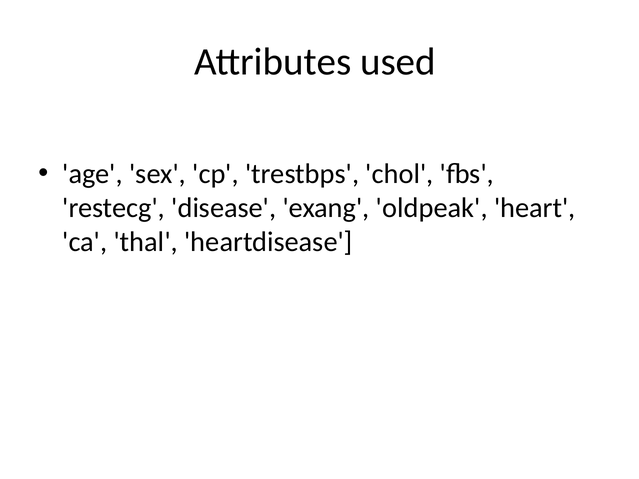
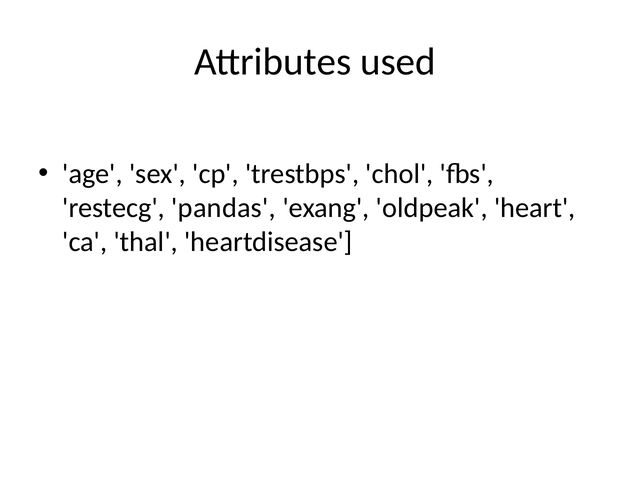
disease: disease -> pandas (224, 208)
